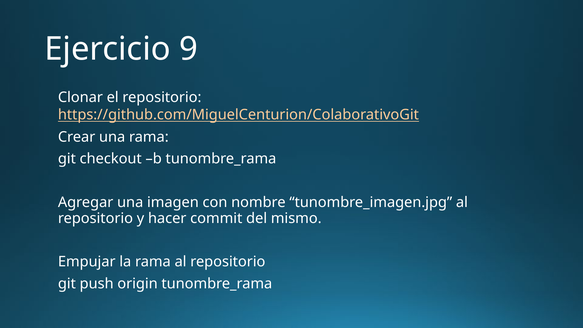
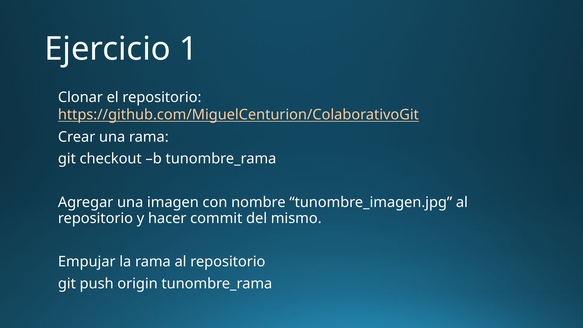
9: 9 -> 1 (189, 49)
